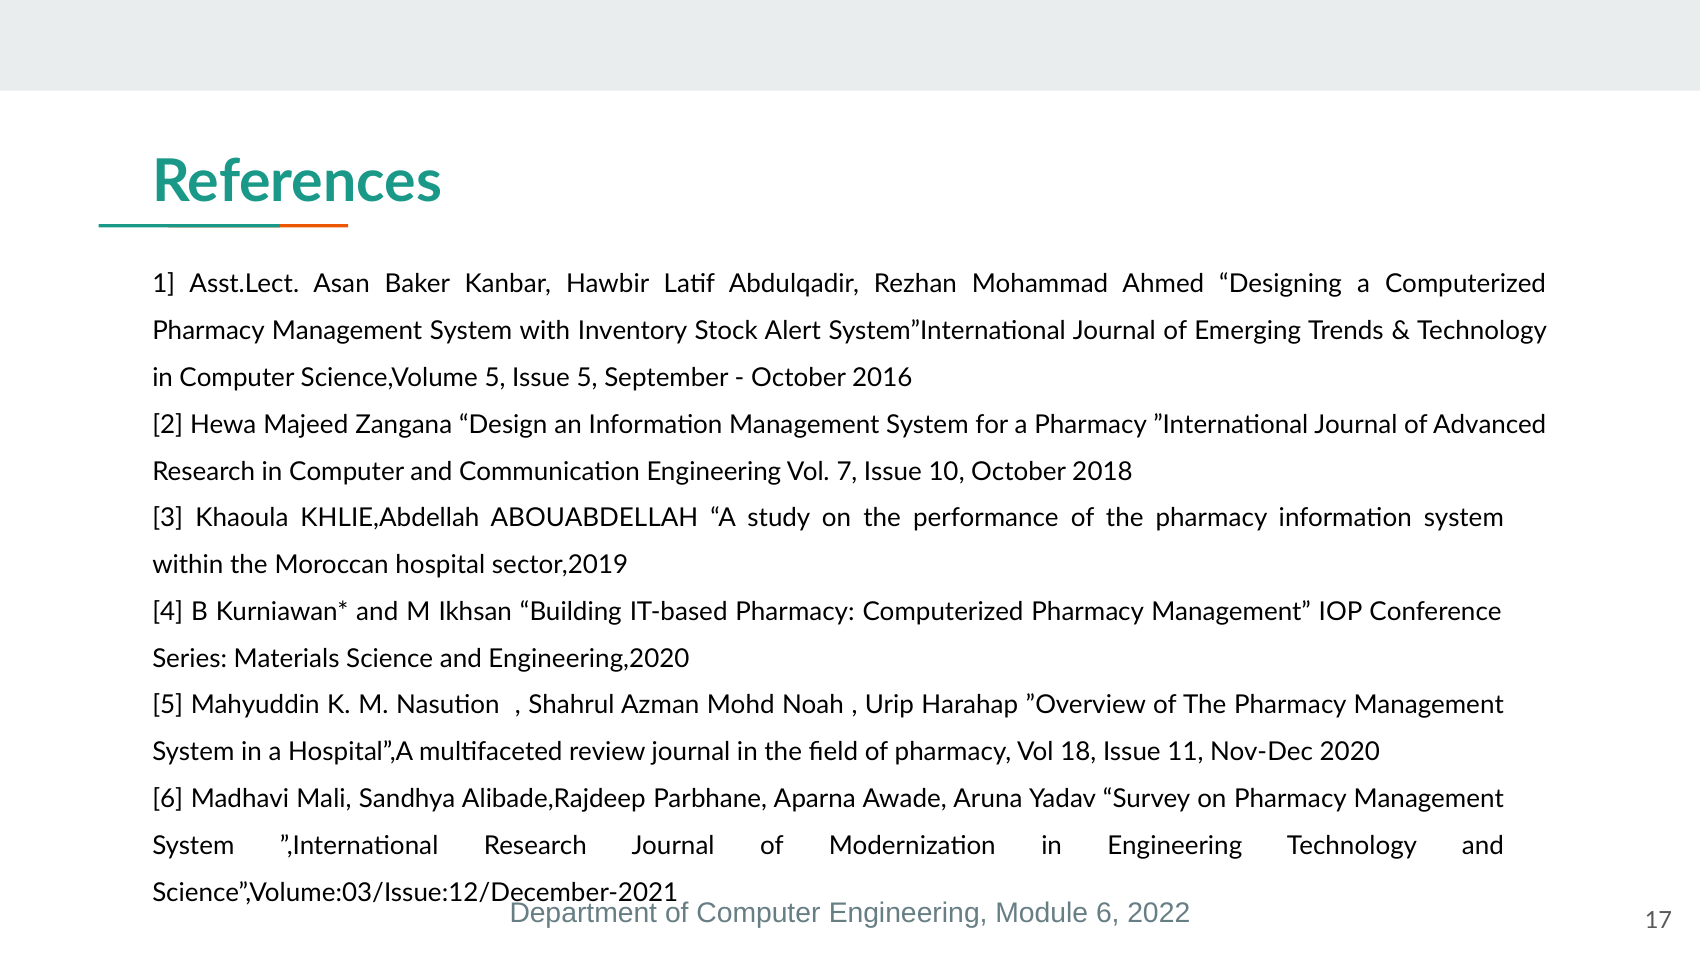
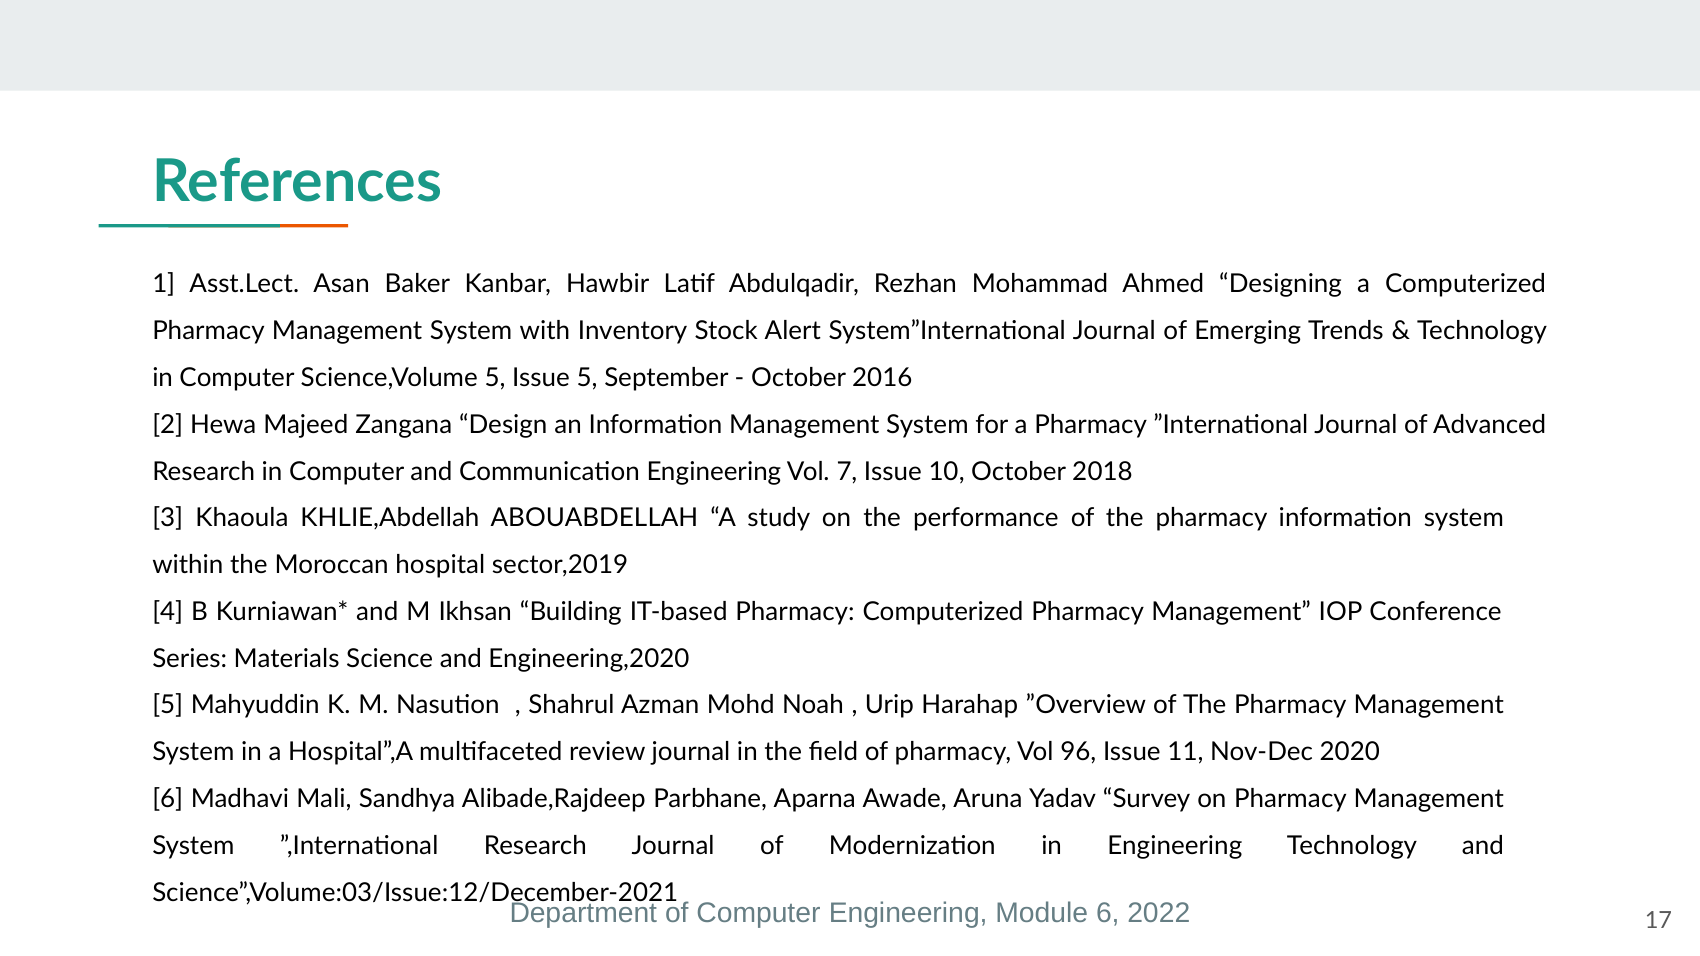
18: 18 -> 96 (1078, 752)
